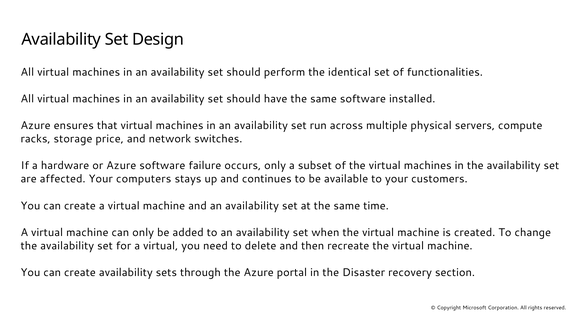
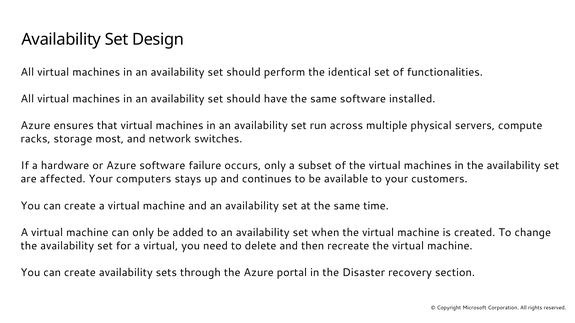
price: price -> most (110, 139)
